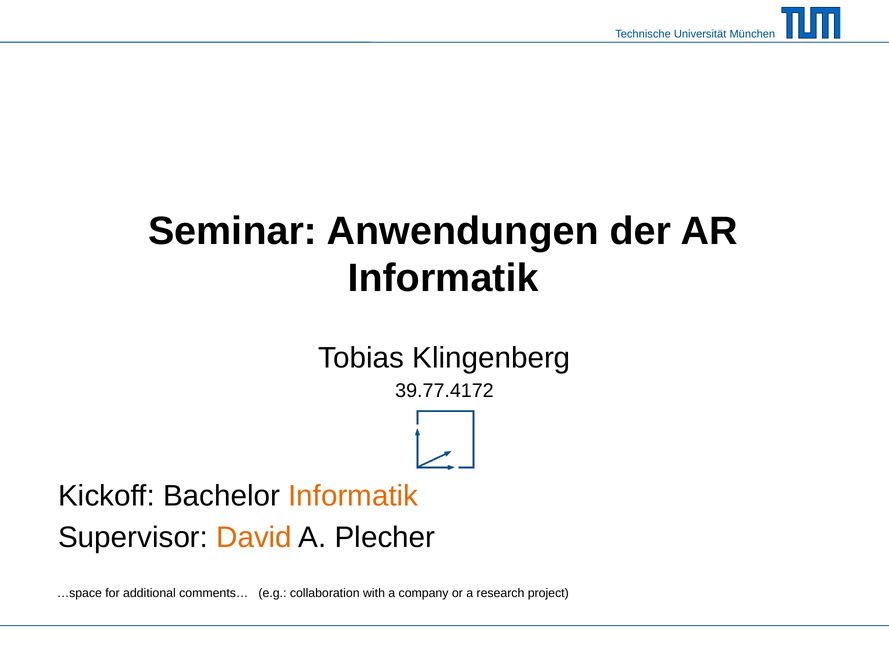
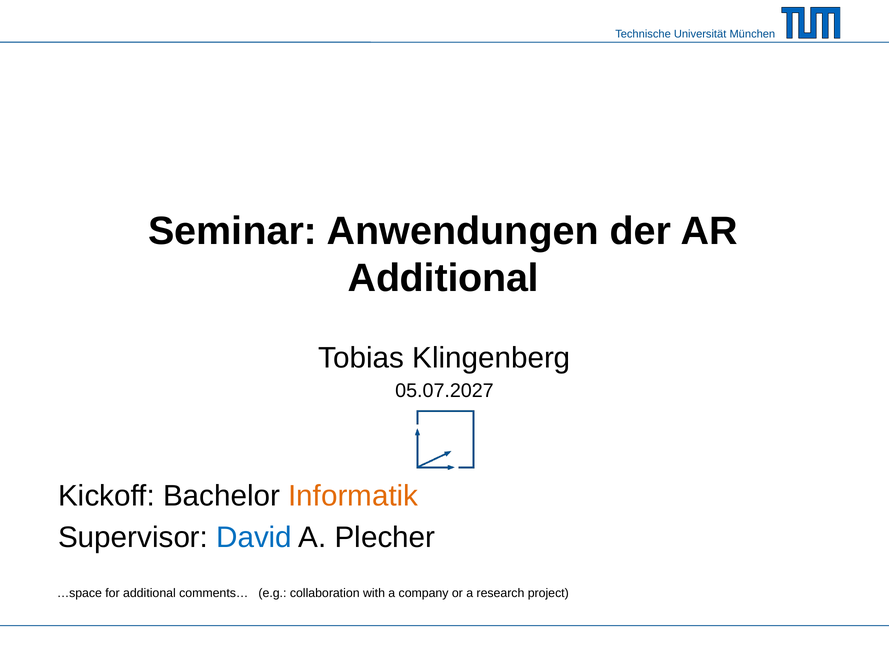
Informatik: Informatik -> Additional (443, 278)
39.77.4172: 39.77.4172 -> 05.07.2027 (444, 391)
David colour: orange -> blue (254, 537)
